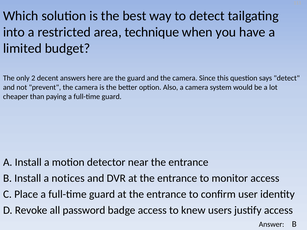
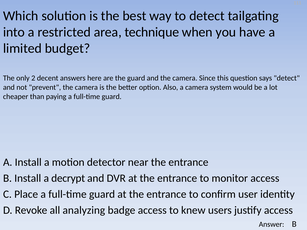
notices: notices -> decrypt (68, 178)
password: password -> analyzing (84, 211)
